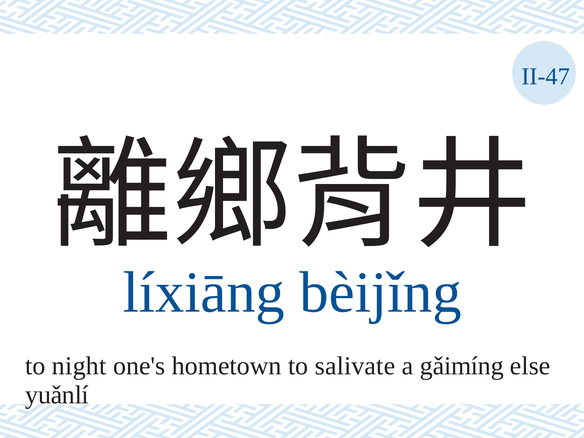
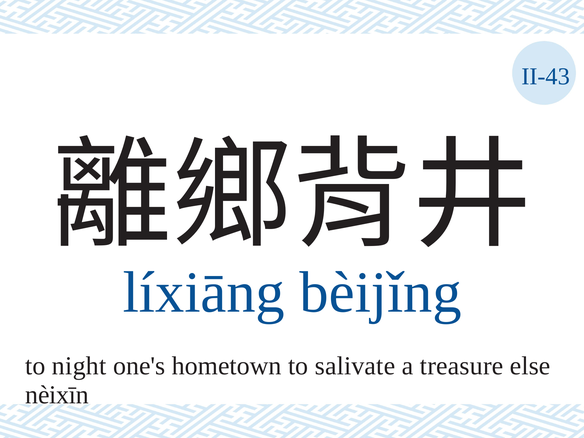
II-47: II-47 -> II-43 (546, 76)
gǎimíng: gǎimíng -> treasure (462, 366)
yuǎnlí: yuǎnlí -> nèixīn (57, 395)
